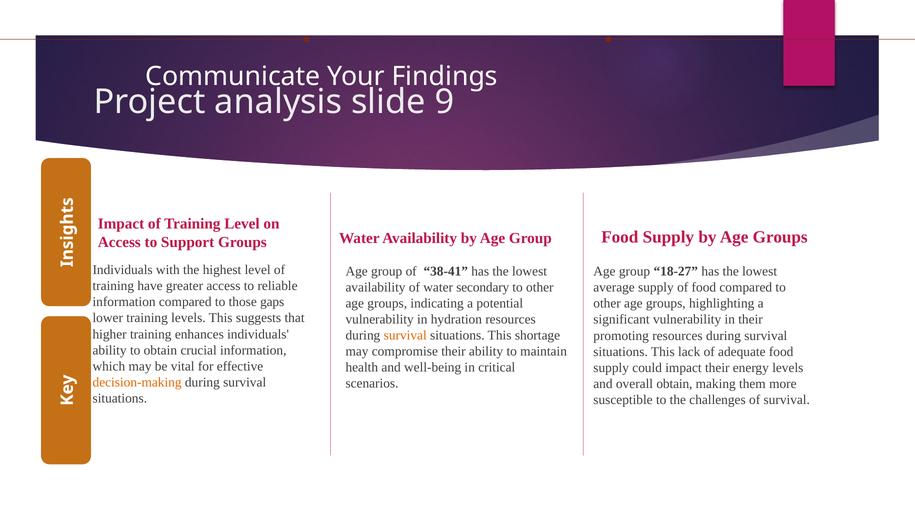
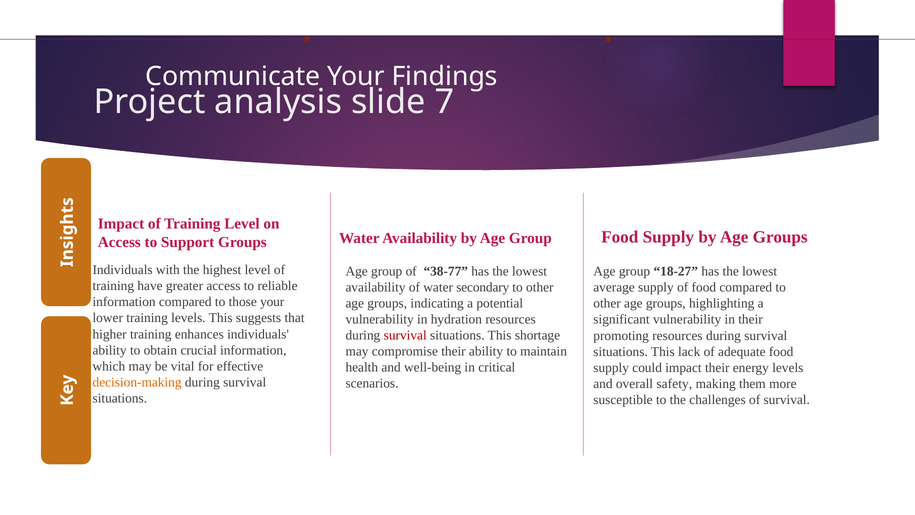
9: 9 -> 7 (444, 102)
38-41: 38-41 -> 38-77 (446, 271)
those gaps: gaps -> your (272, 302)
survival colour: orange -> red (405, 335)
overall obtain: obtain -> safety (674, 384)
